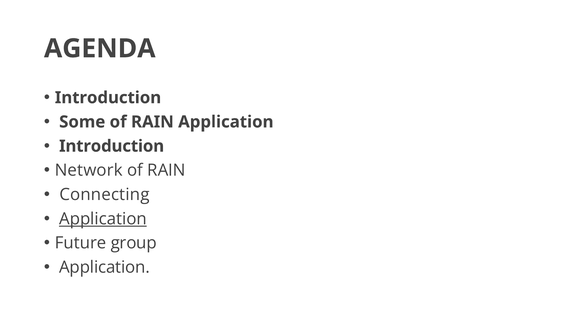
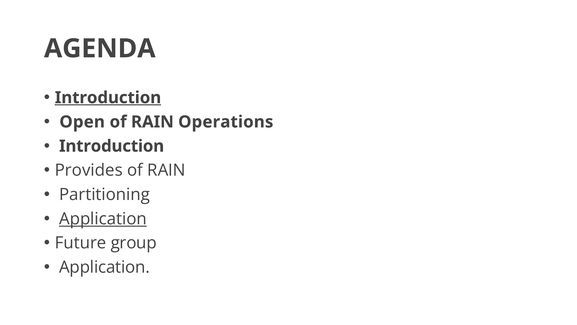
Introduction underline: none -> present (108, 98)
Some: Some -> Open (82, 122)
RAIN Application: Application -> Operations (226, 122)
Network: Network -> Provides (89, 170)
Connecting: Connecting -> Partitioning (105, 194)
